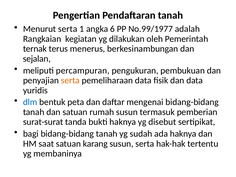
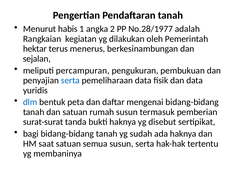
Menurut serta: serta -> habis (68, 29)
6: 6 -> 2 (112, 29)
No.99/1977: No.99/1977 -> No.28/1977 (151, 29)
ternak: ternak -> hektar (35, 49)
serta colour: orange -> blue (70, 80)
karang: karang -> semua (95, 144)
